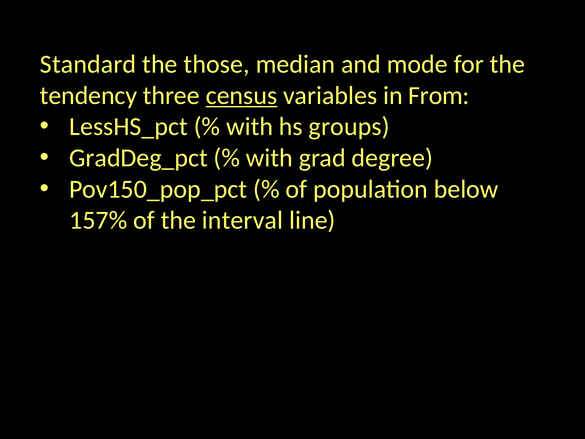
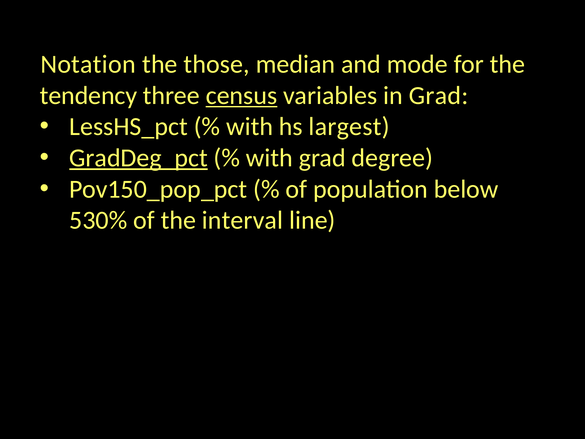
Standard: Standard -> Notation (88, 64)
in From: From -> Grad (439, 95)
groups: groups -> largest (349, 127)
GradDeg_pct underline: none -> present (139, 158)
157%: 157% -> 530% (98, 220)
